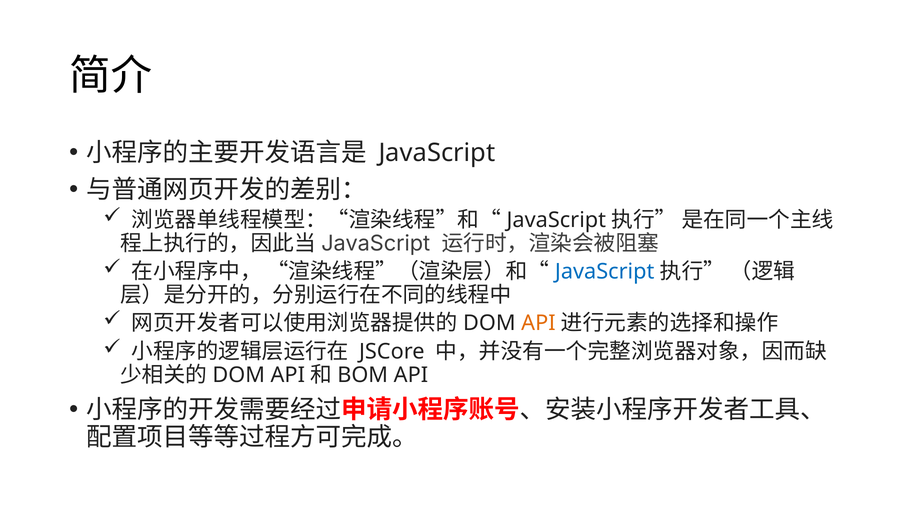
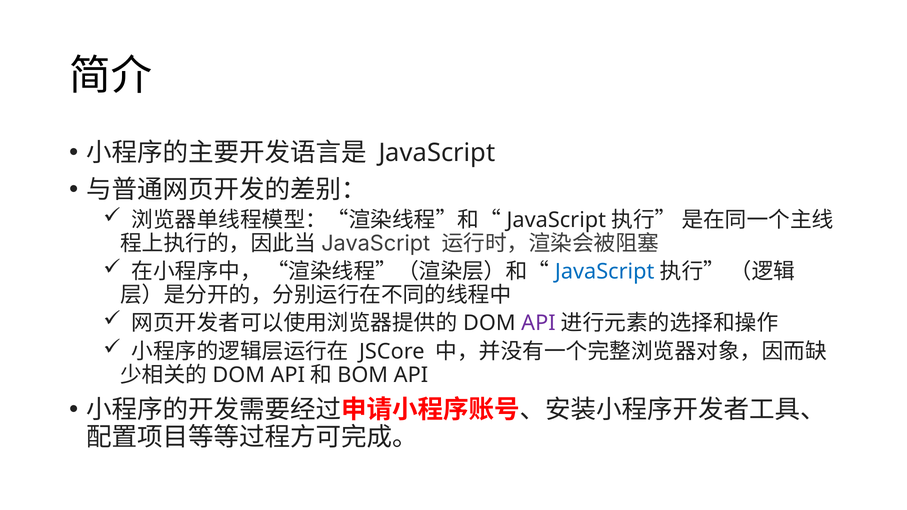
API colour: orange -> purple (538, 323)
